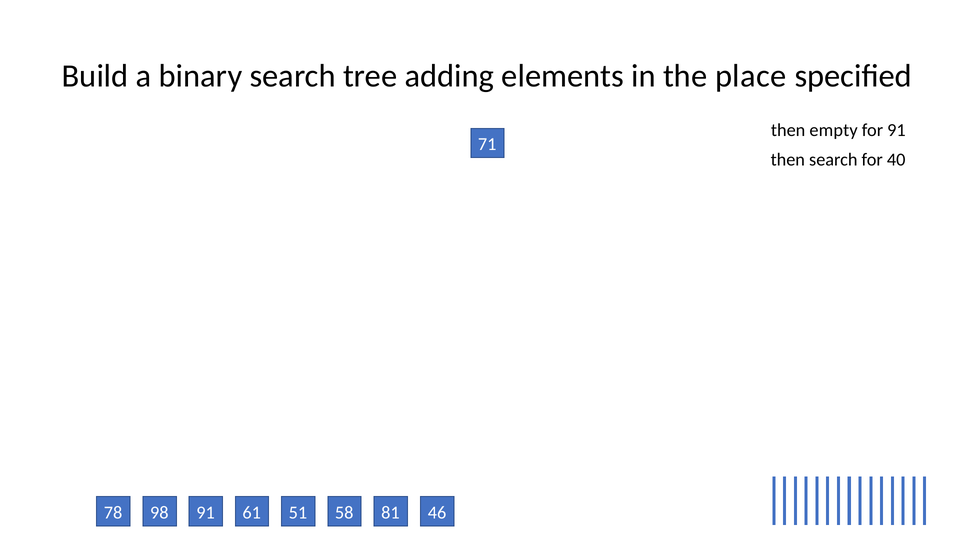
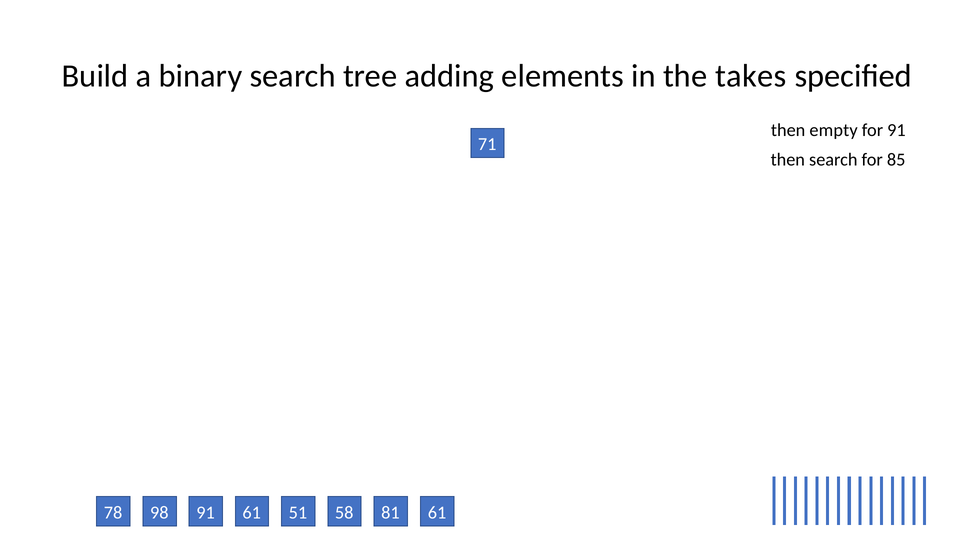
place: place -> takes (751, 76)
40: 40 -> 85 (896, 159)
51 46: 46 -> 61 (437, 512)
